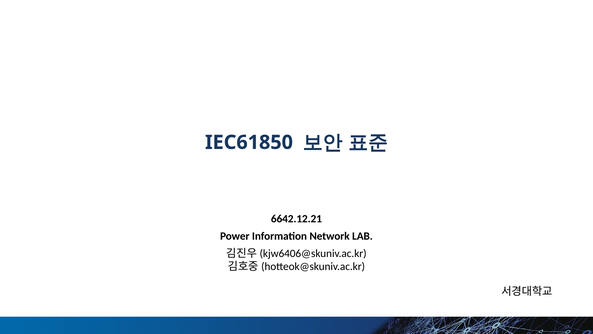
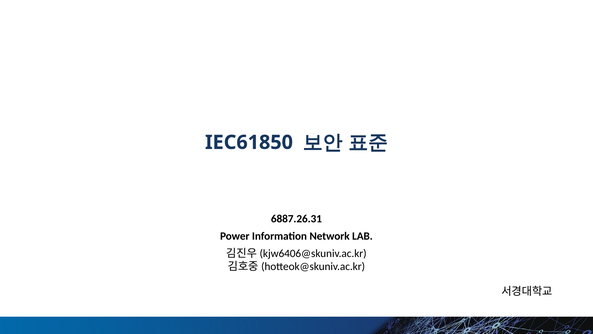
6642.12.21: 6642.12.21 -> 6887.26.31 (296, 218)
